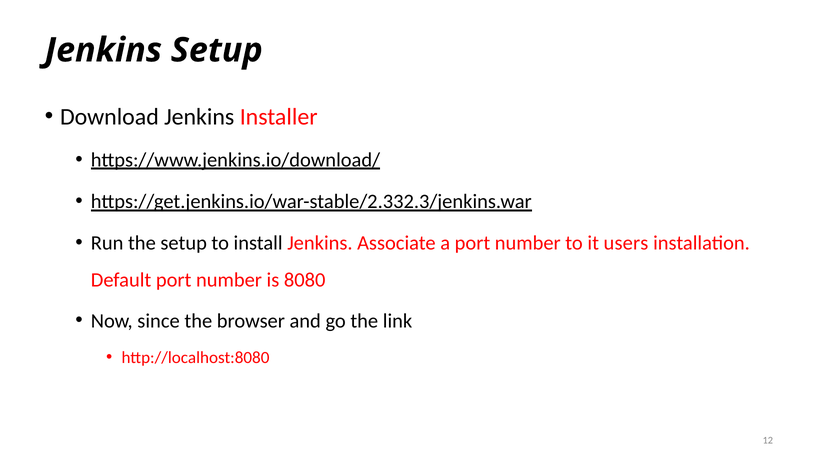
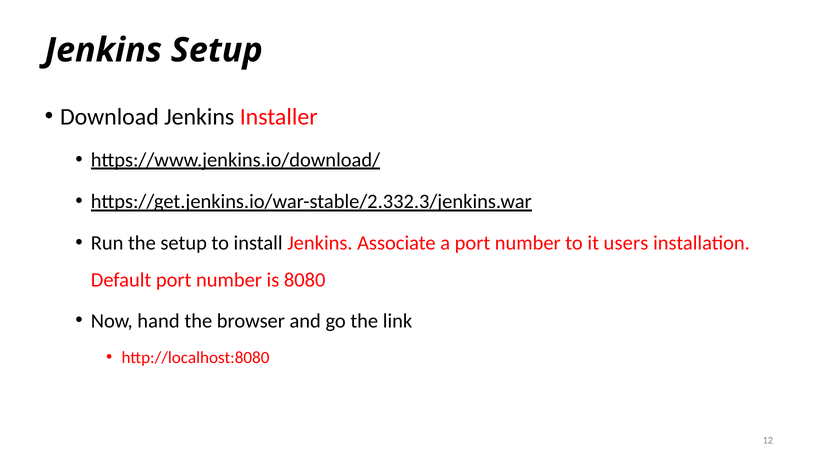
since: since -> hand (159, 321)
